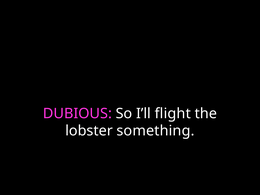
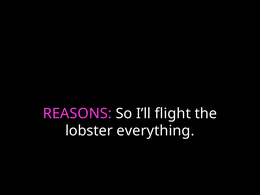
DUBIOUS: DUBIOUS -> REASONS (77, 113)
something: something -> everything (156, 131)
